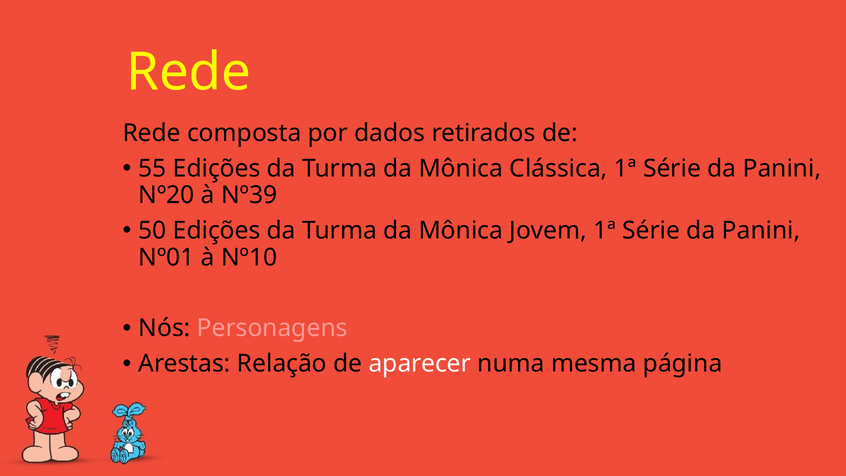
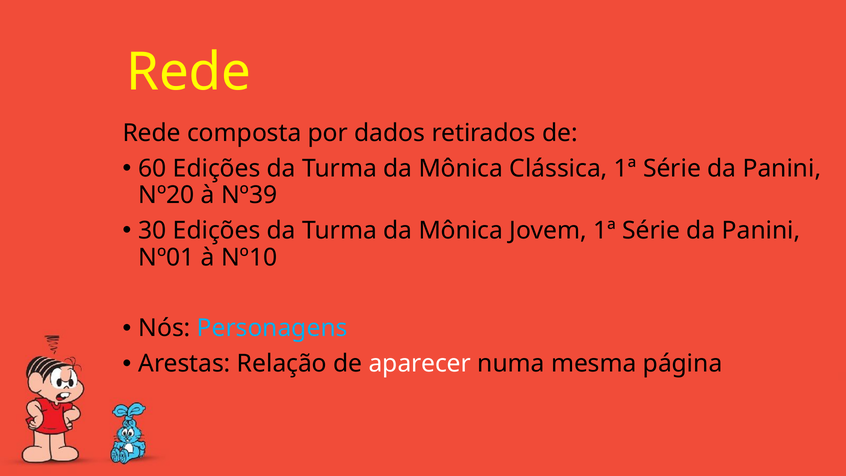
55: 55 -> 60 (153, 169)
50: 50 -> 30 (153, 231)
Personagens colour: pink -> light blue (272, 328)
